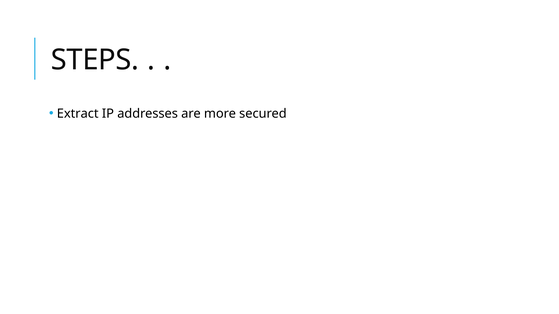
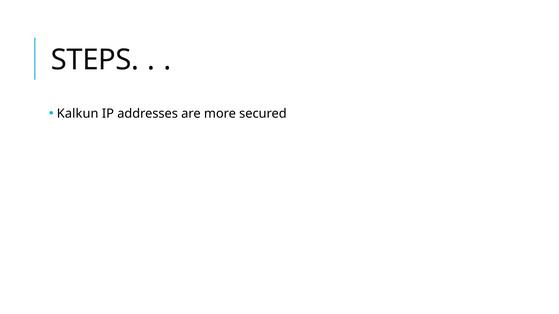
Extract: Extract -> Kalkun (78, 114)
